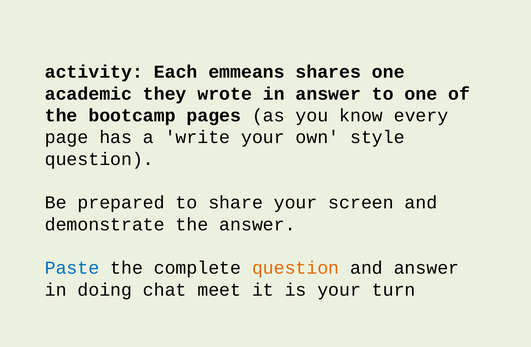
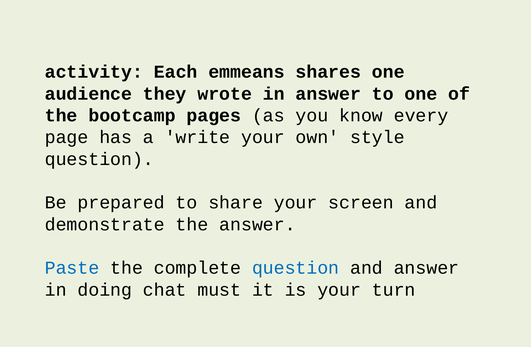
academic: academic -> audience (88, 94)
question colour: orange -> blue (296, 268)
meet: meet -> must (219, 290)
